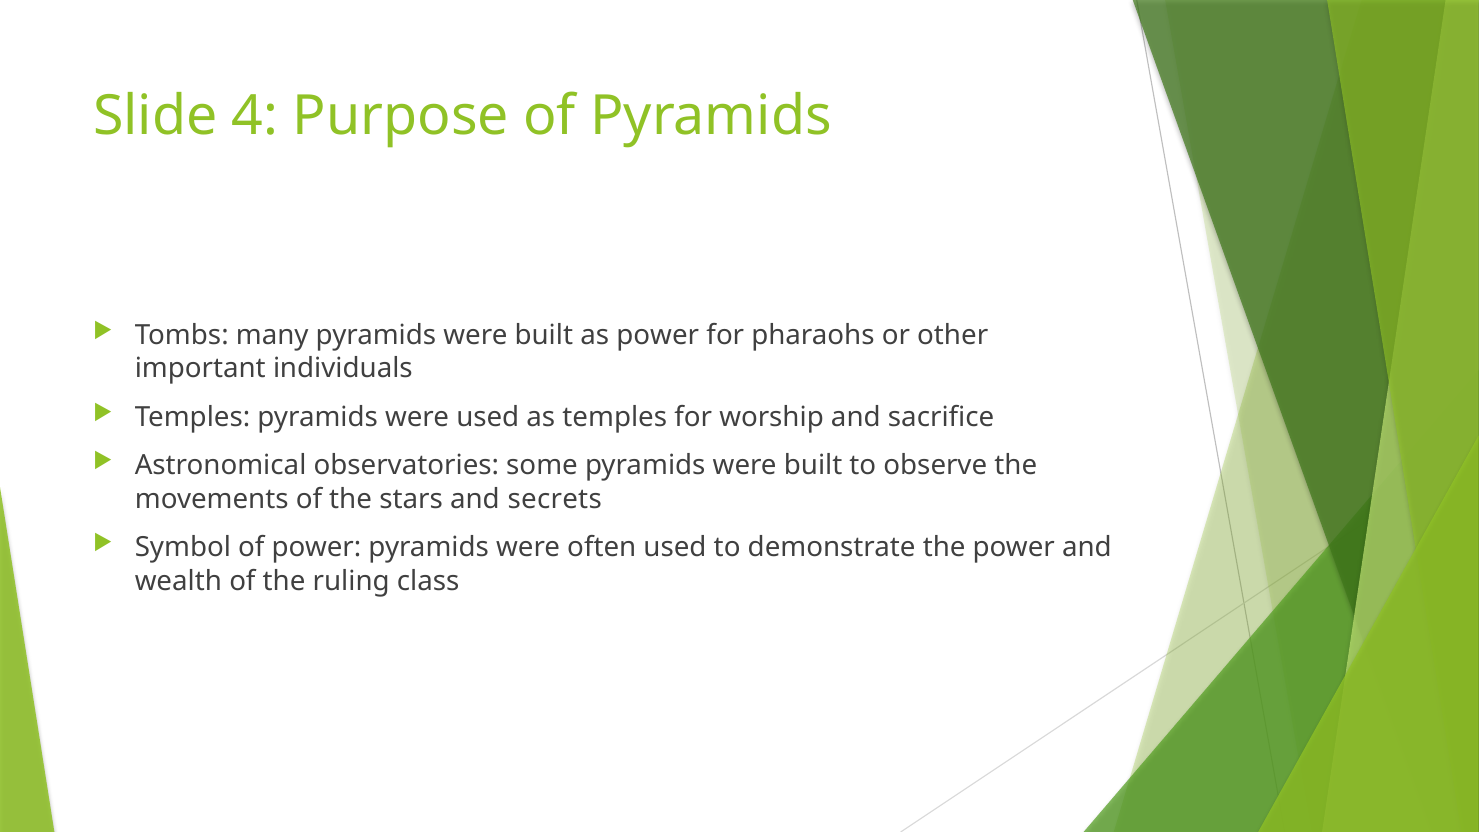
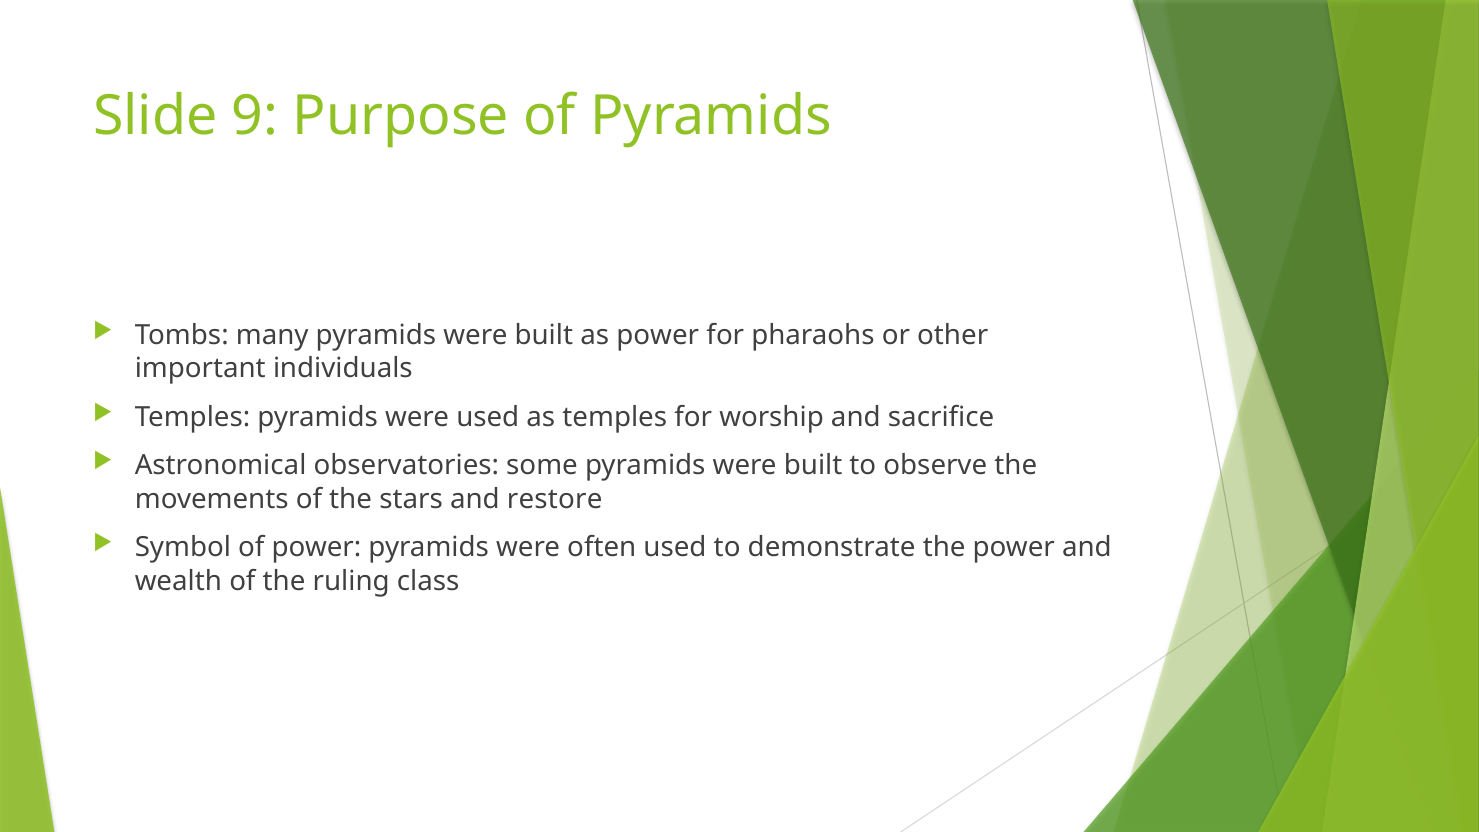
4: 4 -> 9 (255, 117)
secrets: secrets -> restore (555, 499)
